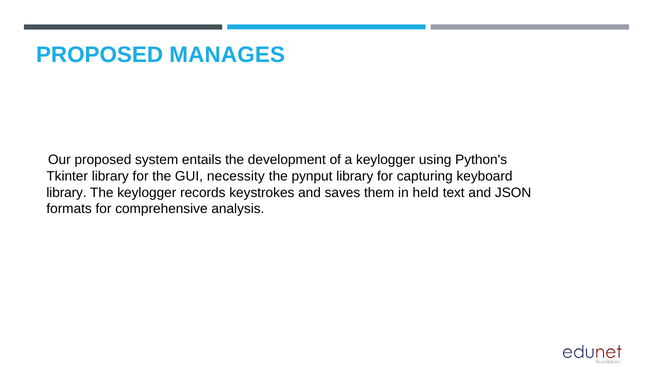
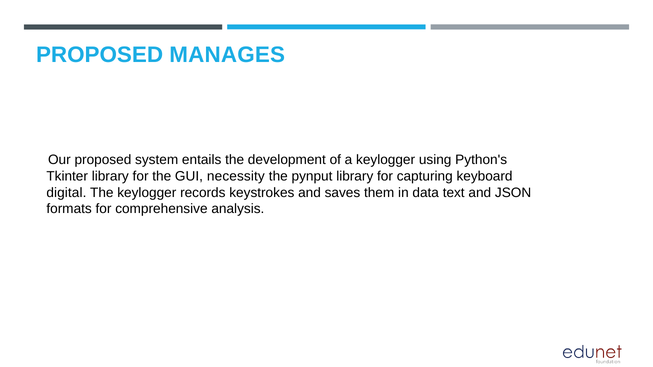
library: library -> digital (66, 193)
held: held -> data (426, 193)
